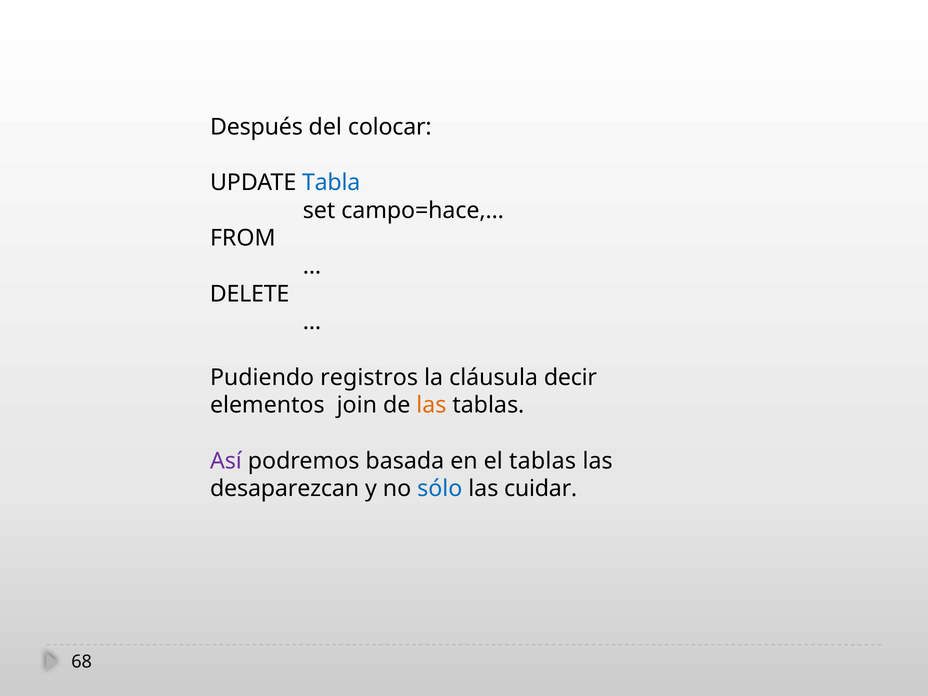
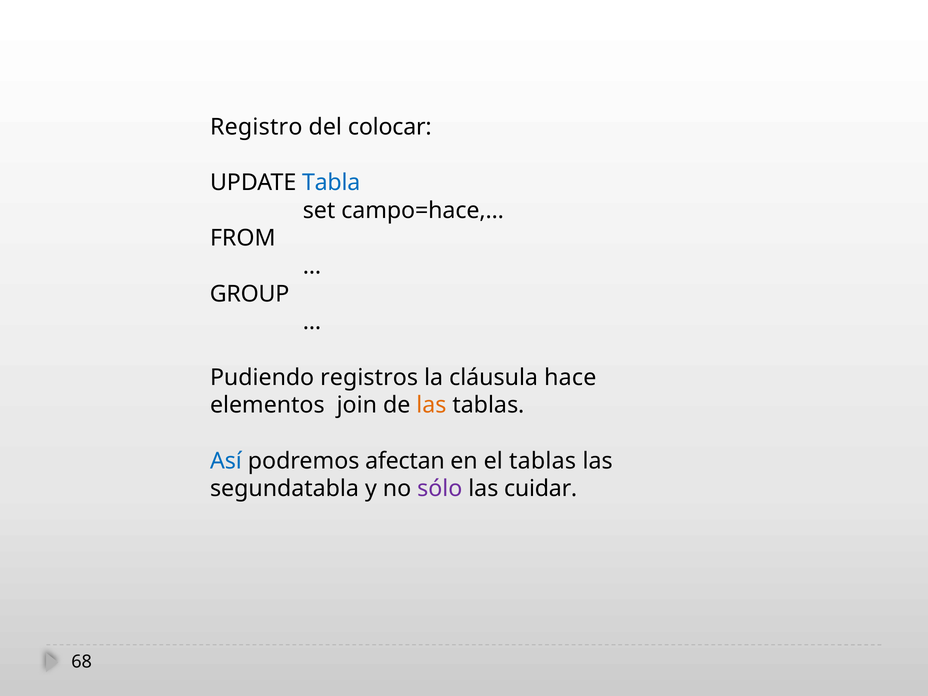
Después: Después -> Registro (256, 127)
DELETE: DELETE -> GROUP (250, 294)
decir: decir -> hace (570, 377)
Así colour: purple -> blue (226, 461)
basada: basada -> afectan (405, 461)
desaparezcan: desaparezcan -> segundatabla (284, 489)
sólo colour: blue -> purple (440, 489)
